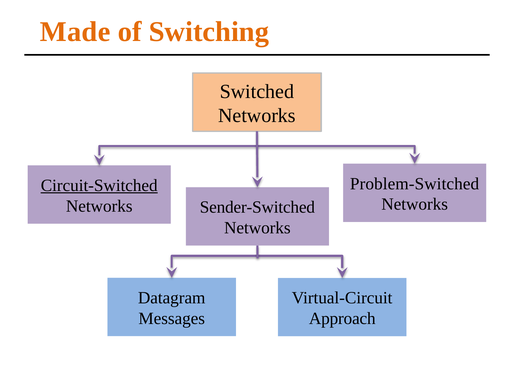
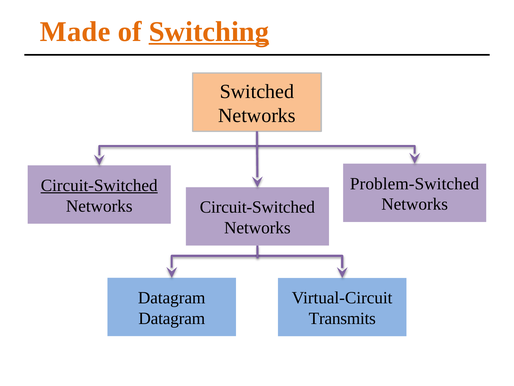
Switching underline: none -> present (209, 32)
Sender-Switched: Sender-Switched -> Circuit-Switched (257, 207)
Messages: Messages -> Datagram (172, 318)
Approach: Approach -> Transmits (342, 318)
